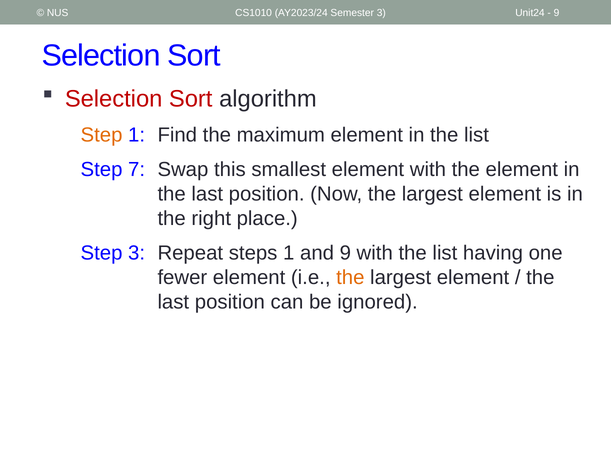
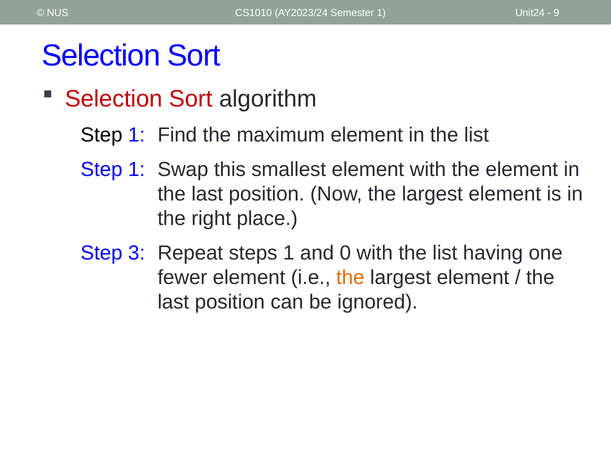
Semester 3: 3 -> 1 (381, 13)
Step colour: orange -> black (102, 135)
7: 7 -> 1 (137, 170)
and 9: 9 -> 0 (345, 253)
